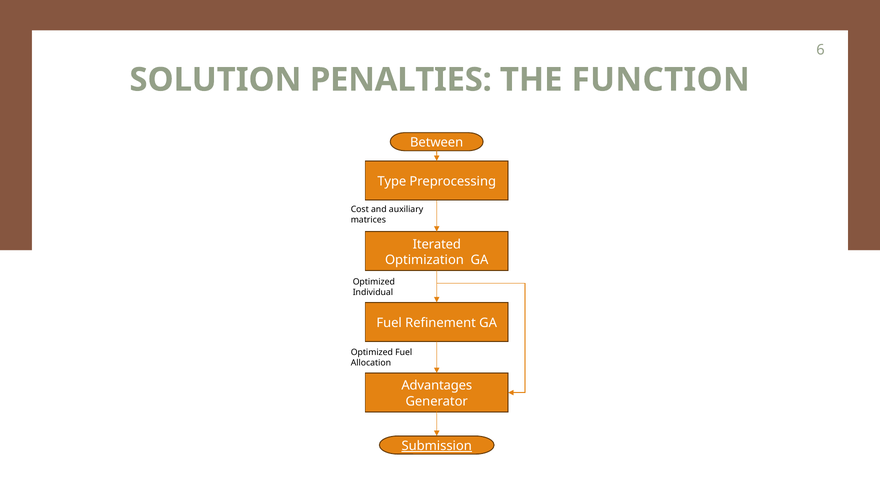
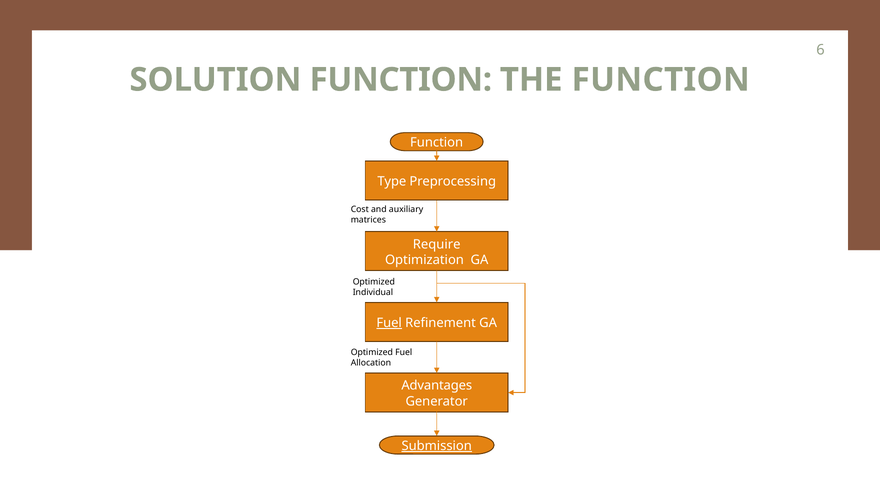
SOLUTION PENALTIES: PENALTIES -> FUNCTION (401, 80)
Between: Between -> Function (437, 143)
Iterated: Iterated -> Require (437, 244)
Fuel underline: none -> present (389, 323)
